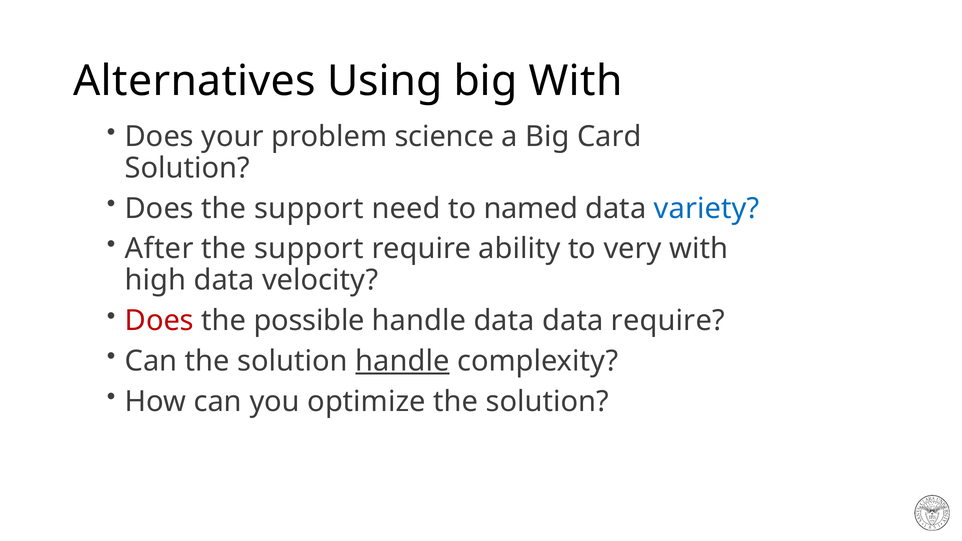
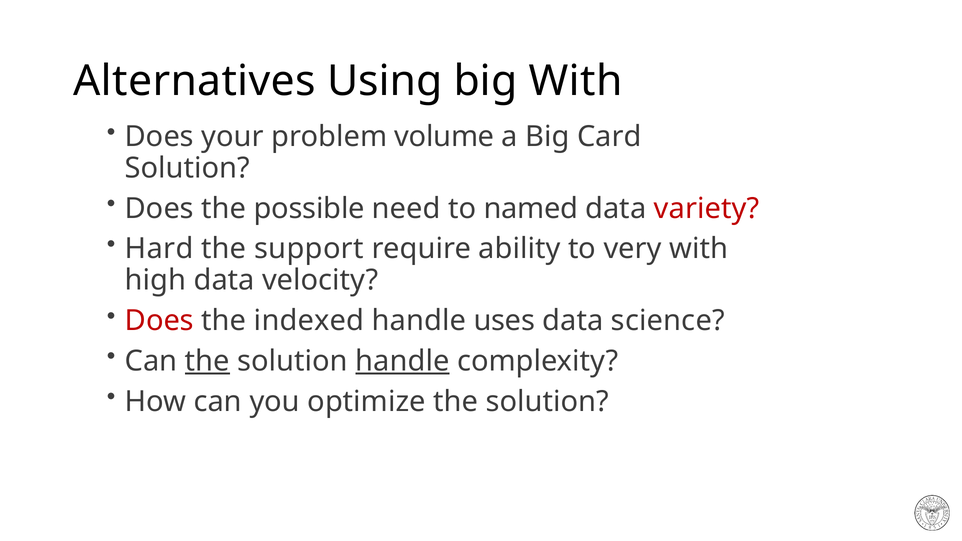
science: science -> volume (444, 137)
Does the support: support -> possible (309, 209)
variety colour: blue -> red (707, 209)
After: After -> Hard (159, 249)
possible: possible -> indexed (309, 321)
handle data: data -> uses (504, 321)
data require: require -> science (668, 321)
the underline: none -> present (207, 361)
